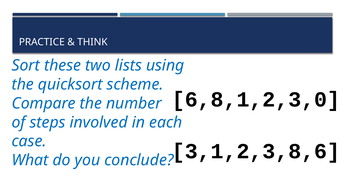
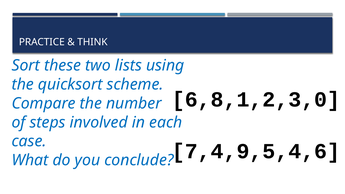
3,1,2,3,8,6: 3,1,2,3,8,6 -> 7,4,9,5,4,6 (256, 151)
